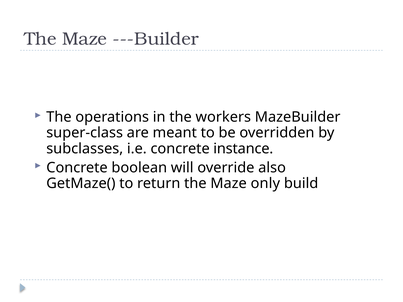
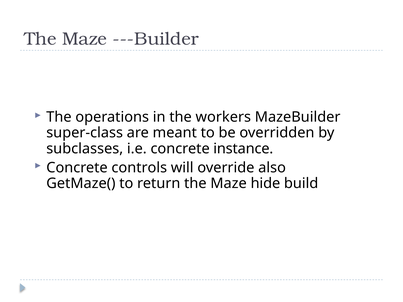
boolean: boolean -> controls (139, 168)
only: only -> hide (265, 183)
